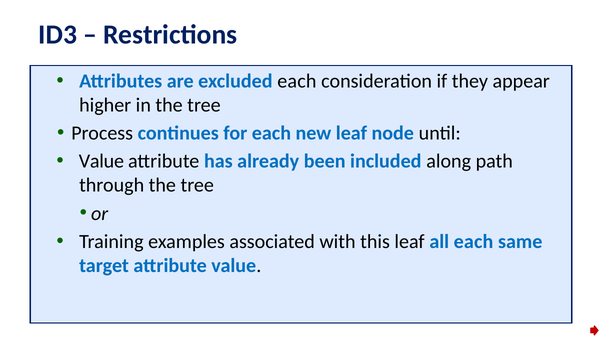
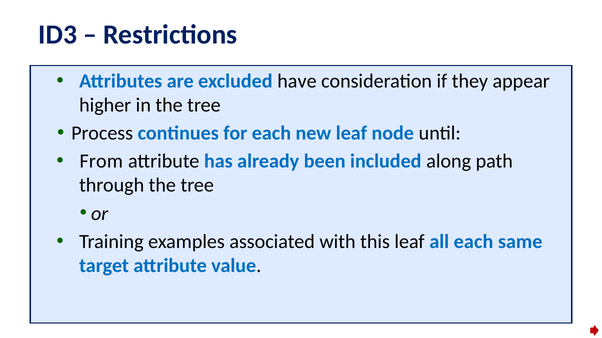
excluded each: each -> have (297, 81)
Value: Value -> From (101, 162)
